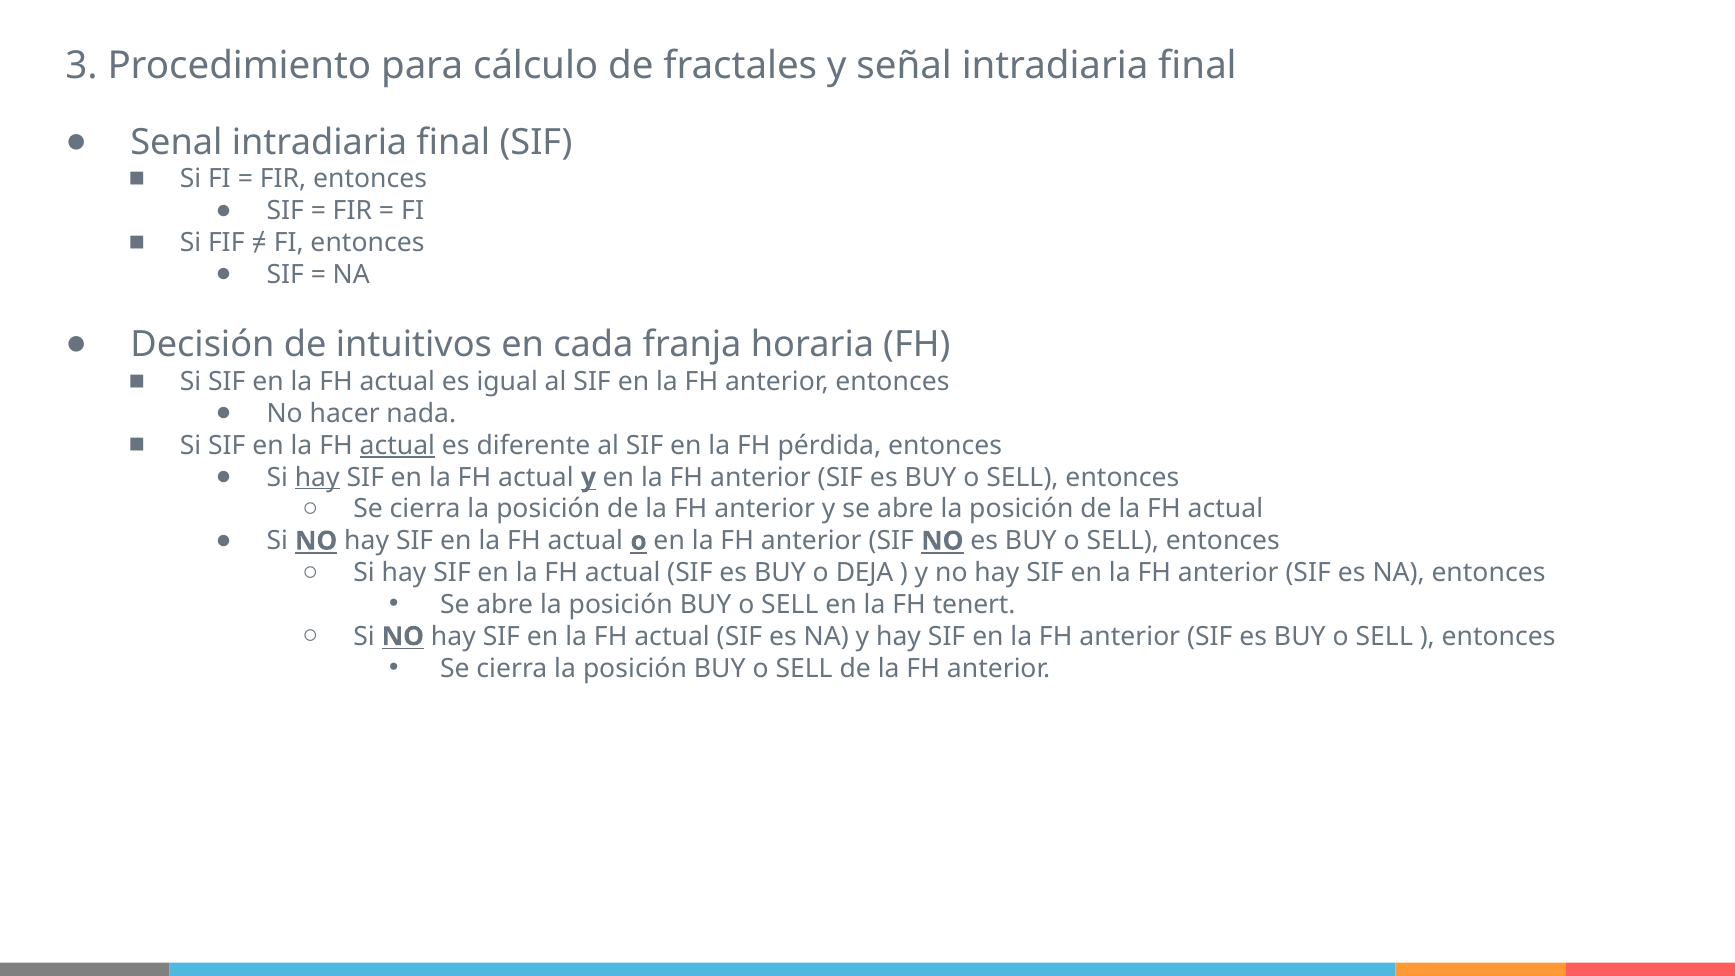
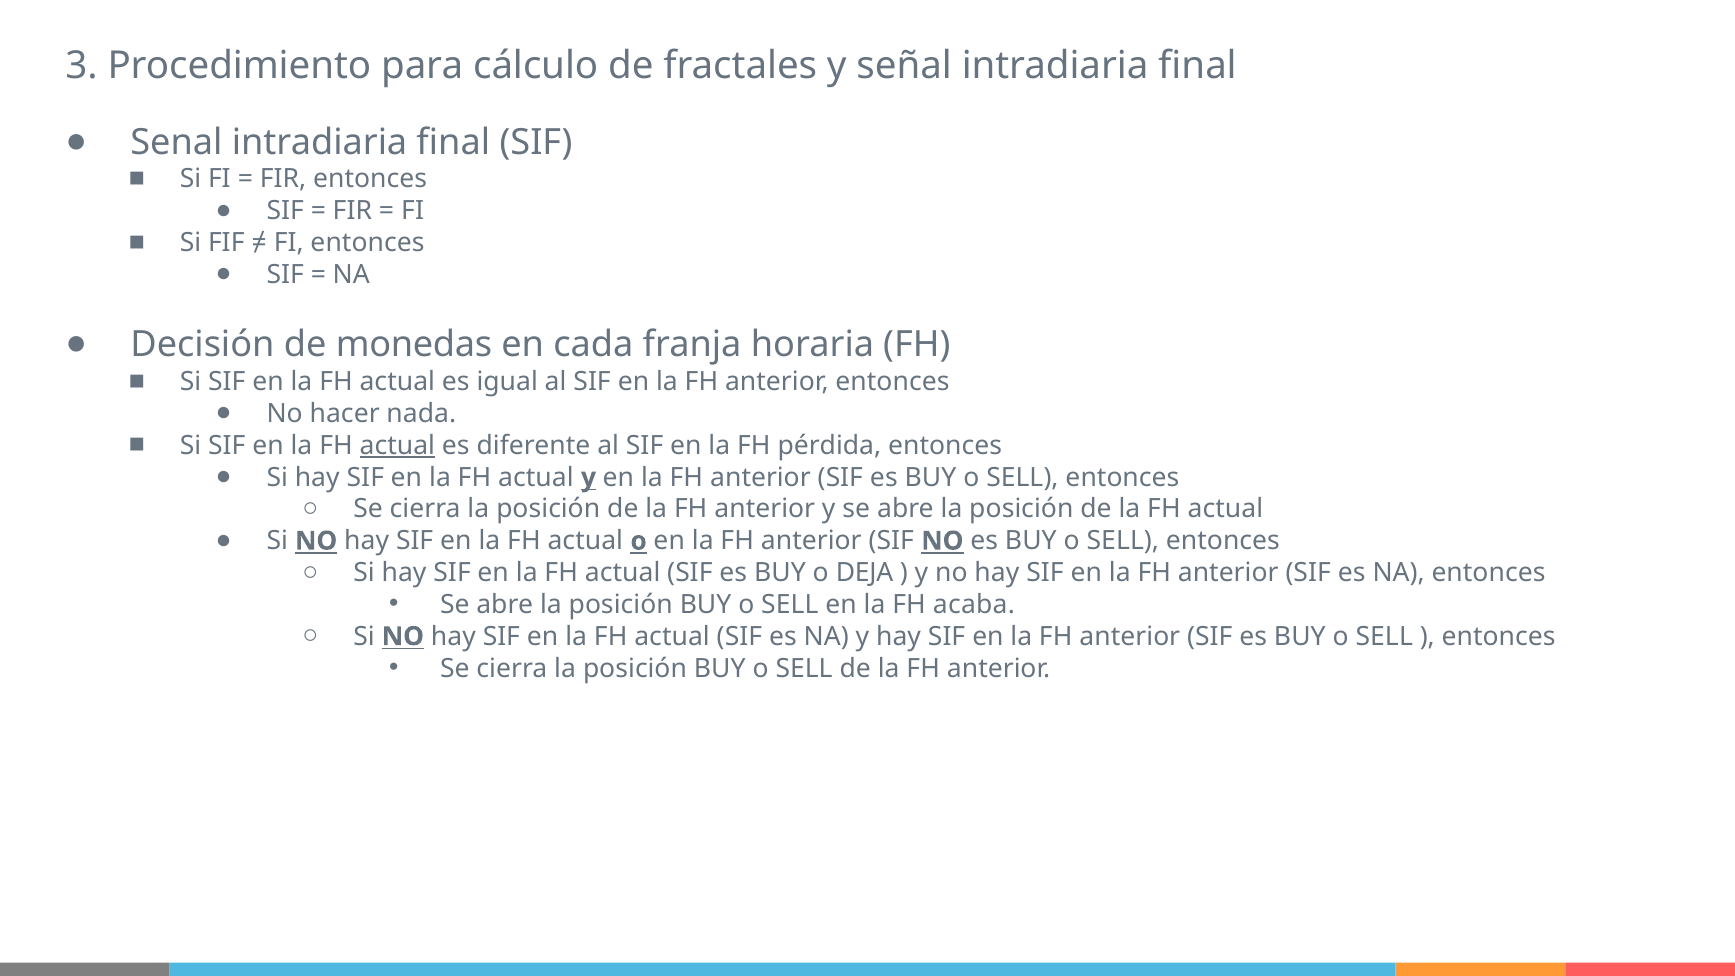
intuitivos: intuitivos -> monedas (414, 345)
hay underline: present -> none (317, 477)
tenert: tenert -> acaba (974, 605)
